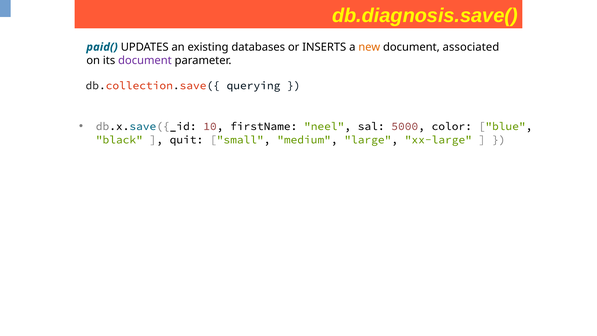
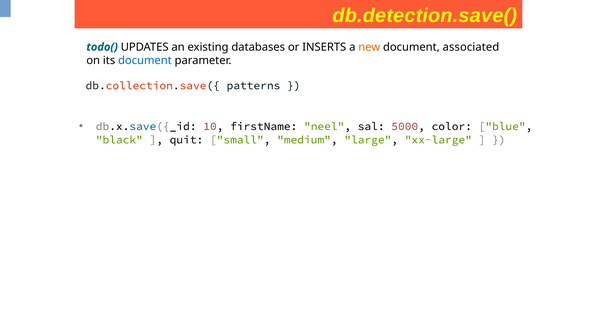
db.diagnosis.save(: db.diagnosis.save( -> db.detection.save( (425, 16)
paid(: paid( -> todo( (102, 47)
document colour: purple -> blue (145, 60)
querying: querying -> patterns (253, 85)
